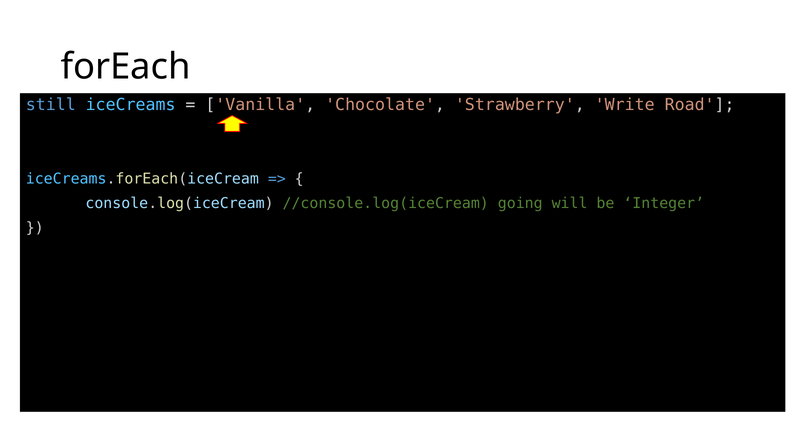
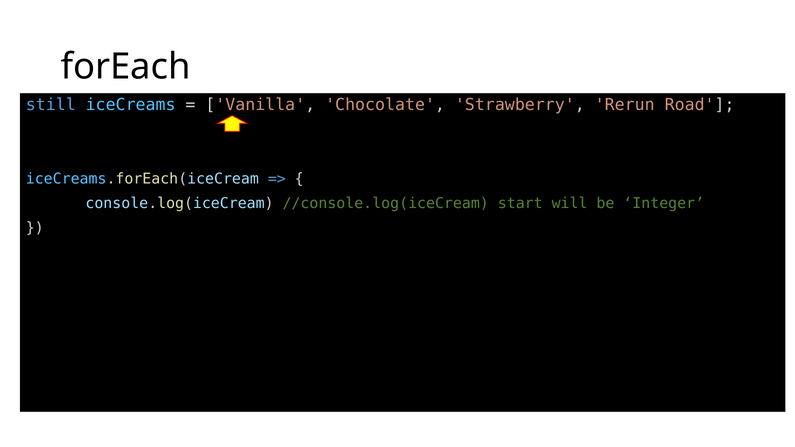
Write: Write -> Rerun (625, 105)
going: going -> start (520, 203)
